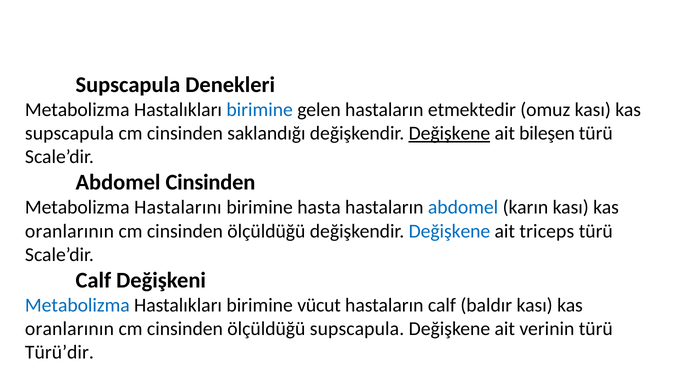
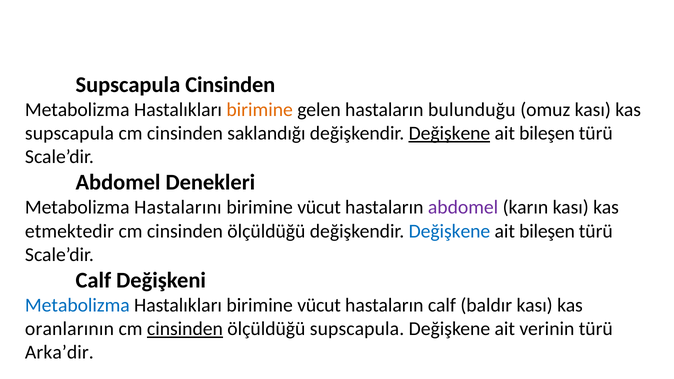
Supscapula Denekleri: Denekleri -> Cinsinden (230, 85)
birimine colour: blue -> orange (260, 110)
etmektedir: etmektedir -> bulunduğu (472, 110)
Abdomel Cinsinden: Cinsinden -> Denekleri (210, 182)
hasta: hasta -> vücut (319, 208)
abdomel colour: blue -> purple (463, 208)
oranlarının: oranlarının -> etmektedir (70, 231)
triceps: triceps -> bileşen (547, 231)
cinsinden underline: none -> present (185, 329)
Türü’dir: Türü’dir -> Arka’dir (59, 352)
